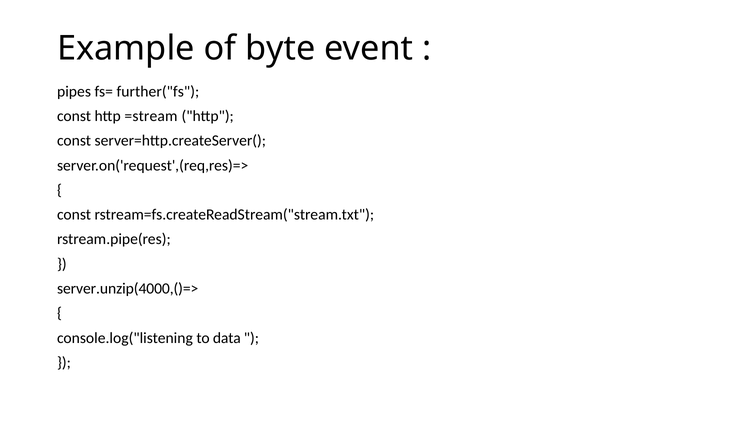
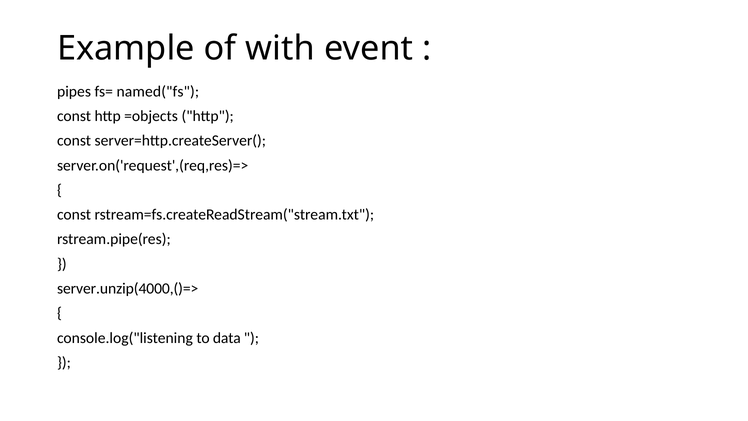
byte: byte -> with (280, 49)
further("fs: further("fs -> named("fs (158, 91)
=stream: =stream -> =objects (151, 116)
